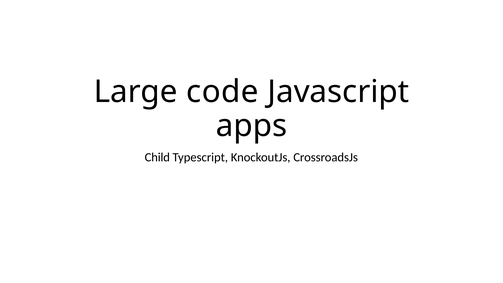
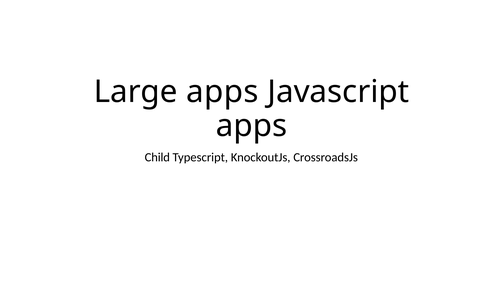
Large code: code -> apps (222, 92)
